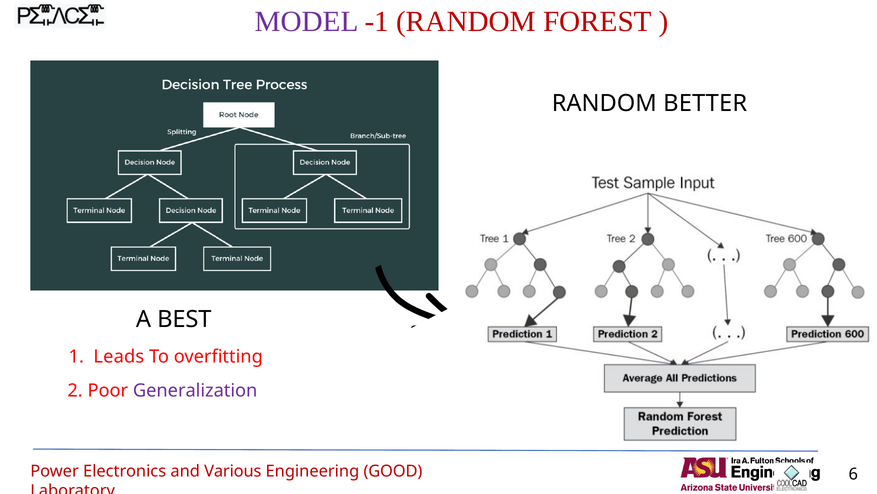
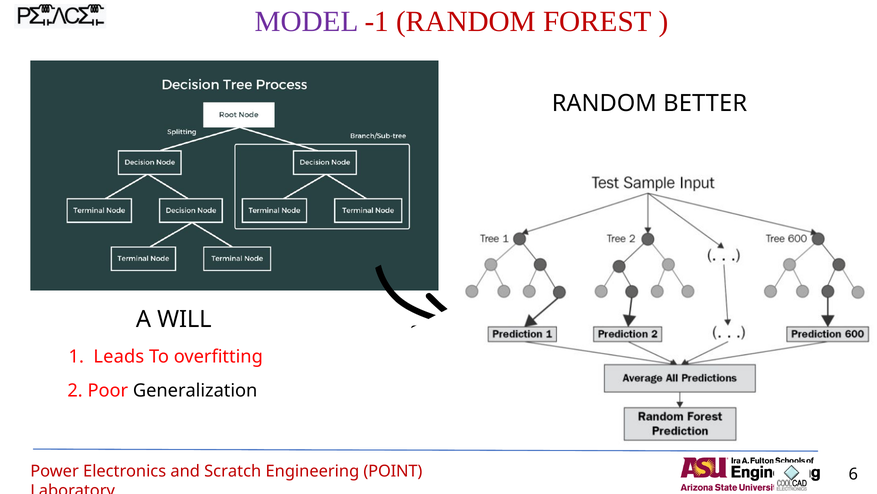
BEST: BEST -> WILL (184, 319)
Generalization colour: purple -> black (195, 390)
Various: Various -> Scratch (233, 470)
GOOD: GOOD -> POINT (393, 470)
